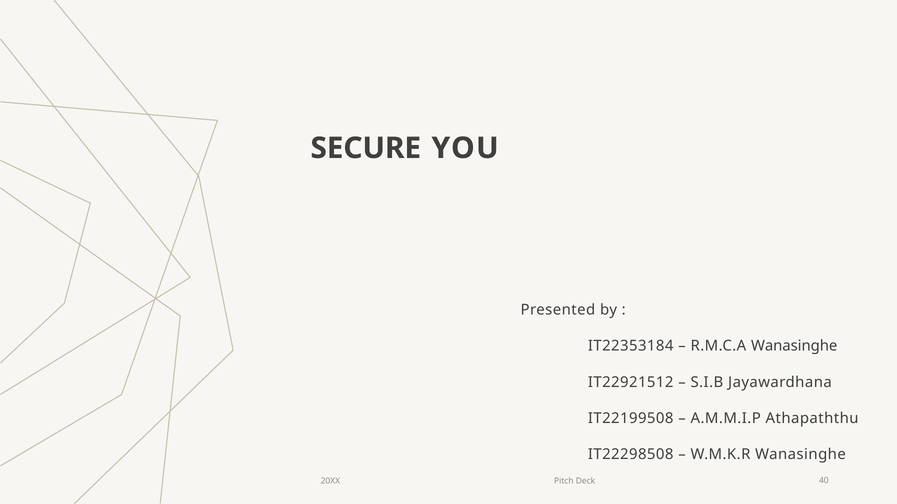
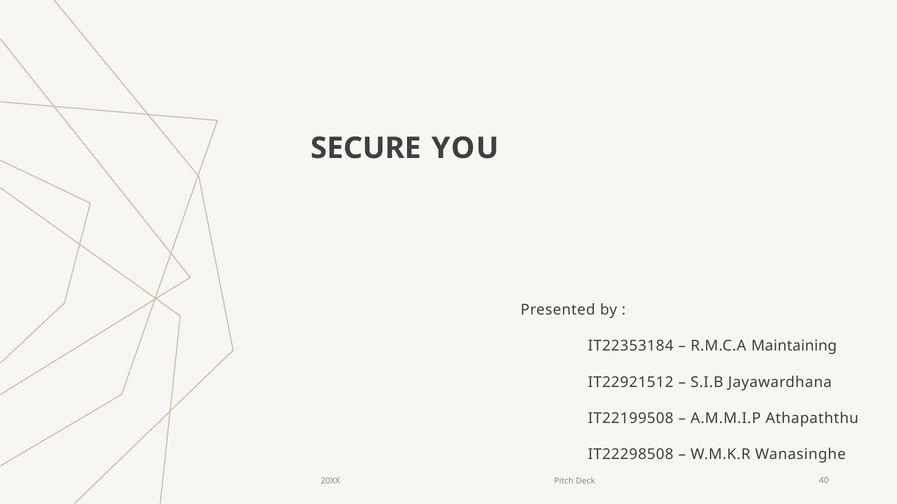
R.M.C.A Wanasinghe: Wanasinghe -> Maintaining (794, 346)
